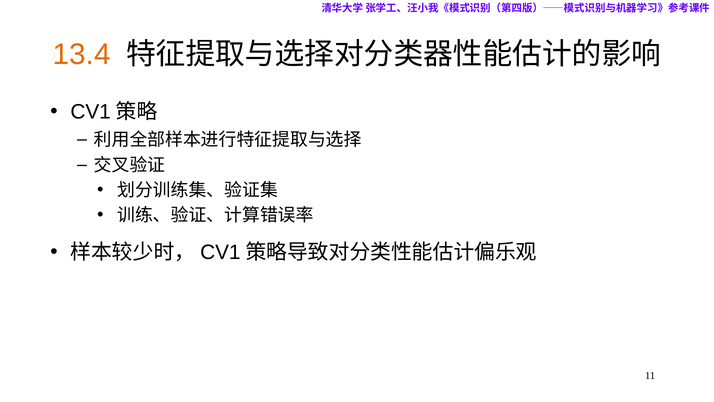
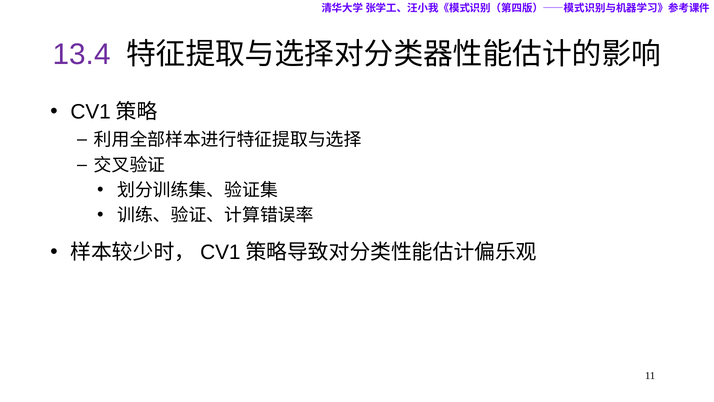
13.4 colour: orange -> purple (82, 54)
